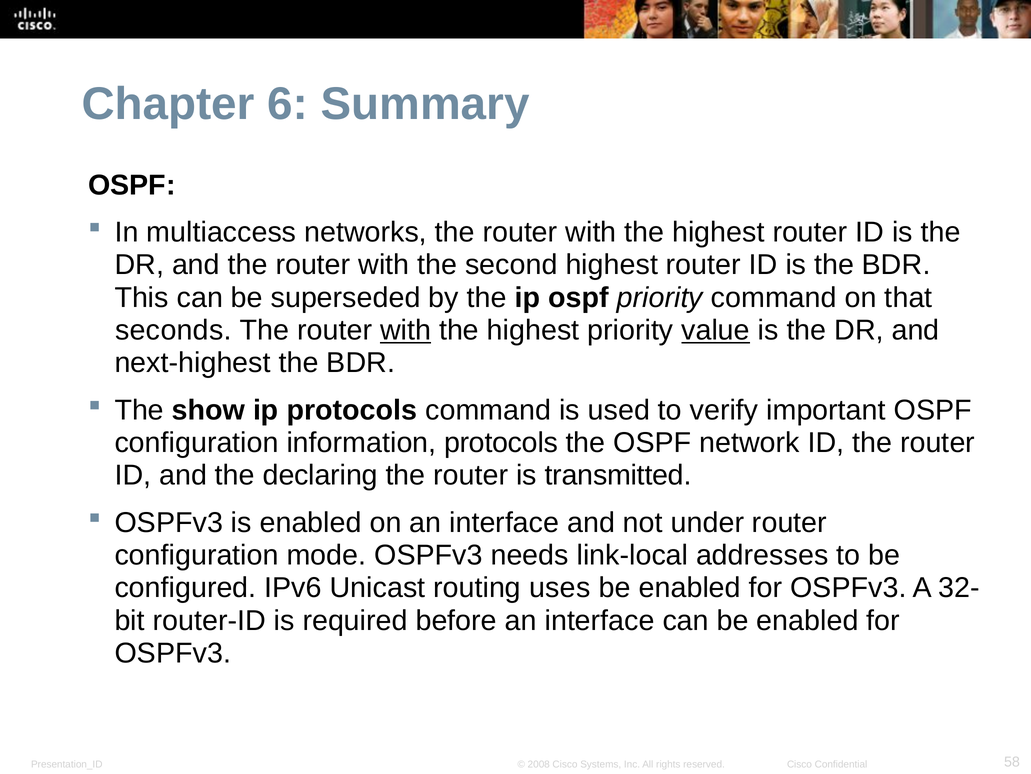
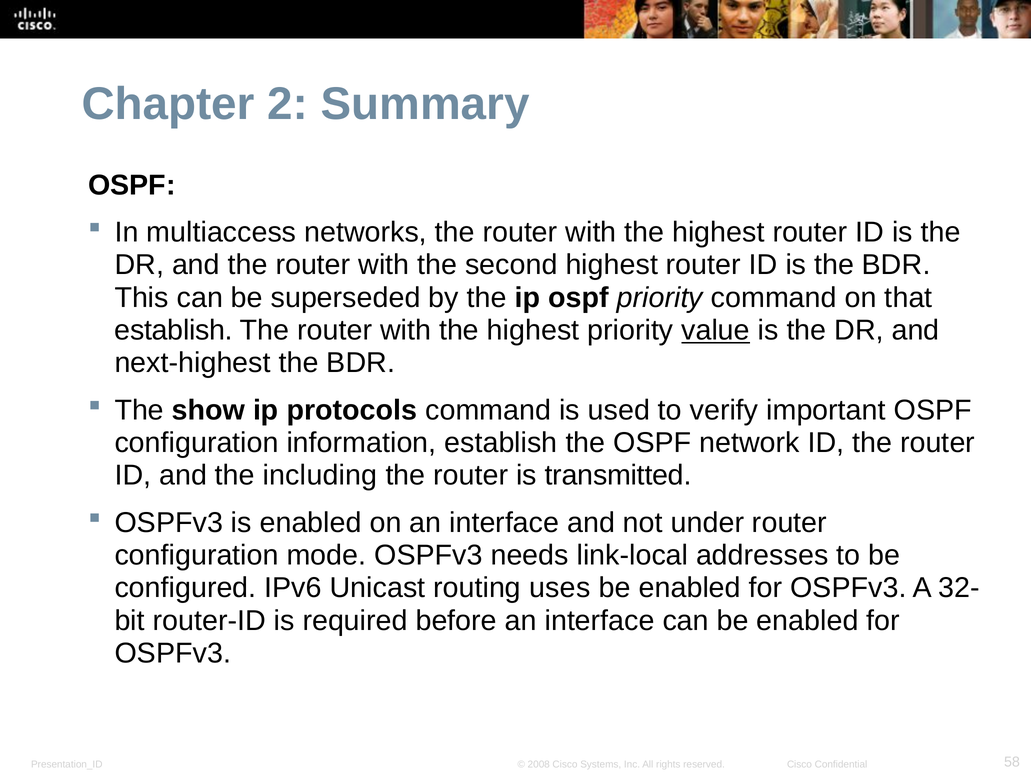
6: 6 -> 2 (288, 104)
seconds: seconds -> establish (174, 330)
with underline: present -> none (406, 330)
information protocols: protocols -> establish (501, 442)
declaring: declaring -> including (320, 475)
